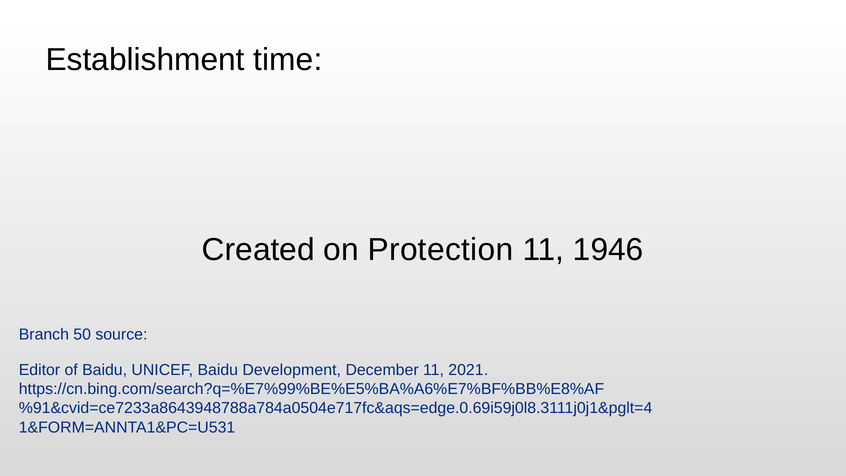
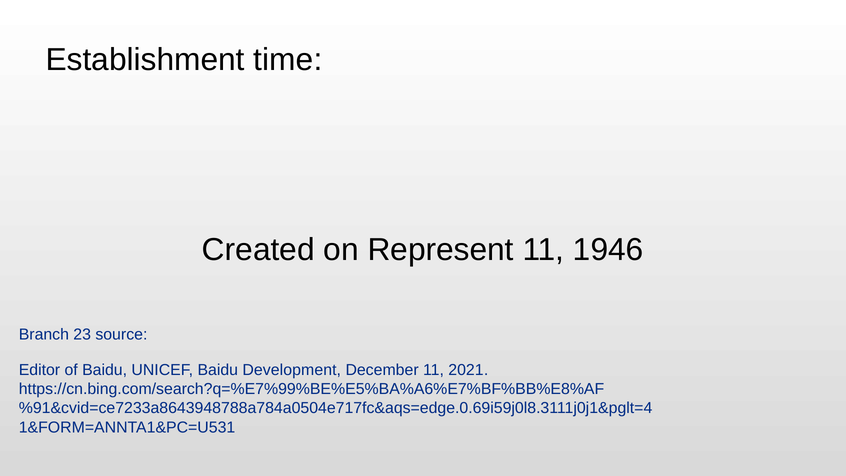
Protection: Protection -> Represent (441, 249)
50: 50 -> 23 (82, 334)
